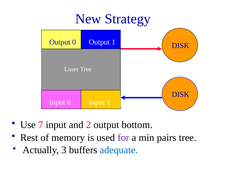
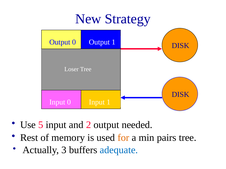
7: 7 -> 5 (41, 125)
bottom: bottom -> needed (137, 125)
for colour: purple -> orange (123, 138)
